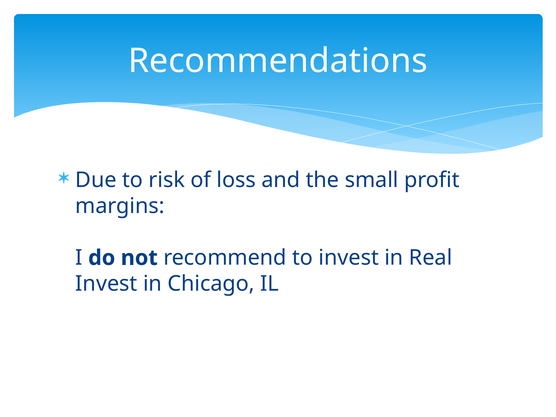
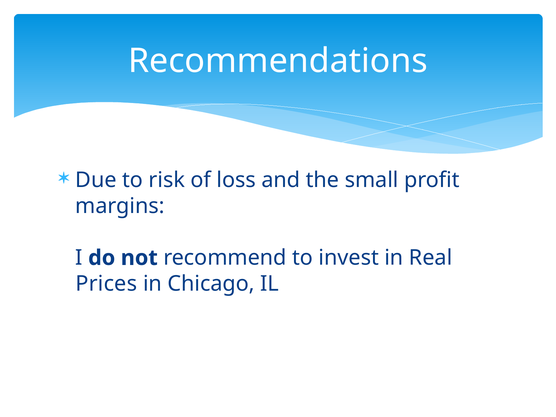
Invest: Invest -> Prices (106, 284)
